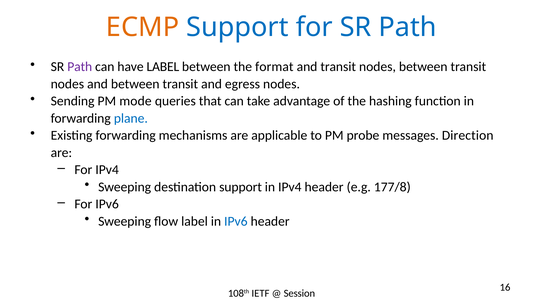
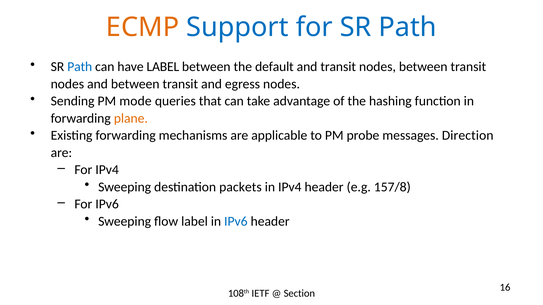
Path colour: purple -> blue (80, 67)
format: format -> default (274, 67)
plane colour: blue -> orange (131, 118)
destination support: support -> packets (240, 187)
177/8: 177/8 -> 157/8 (392, 187)
Session: Session -> Section (299, 294)
